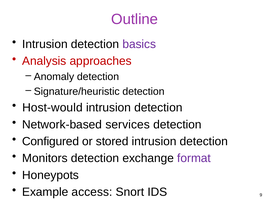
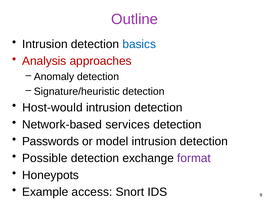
basics colour: purple -> blue (139, 44)
Configured: Configured -> Passwords (51, 142)
stored: stored -> model (112, 142)
Monitors: Monitors -> Possible (45, 158)
